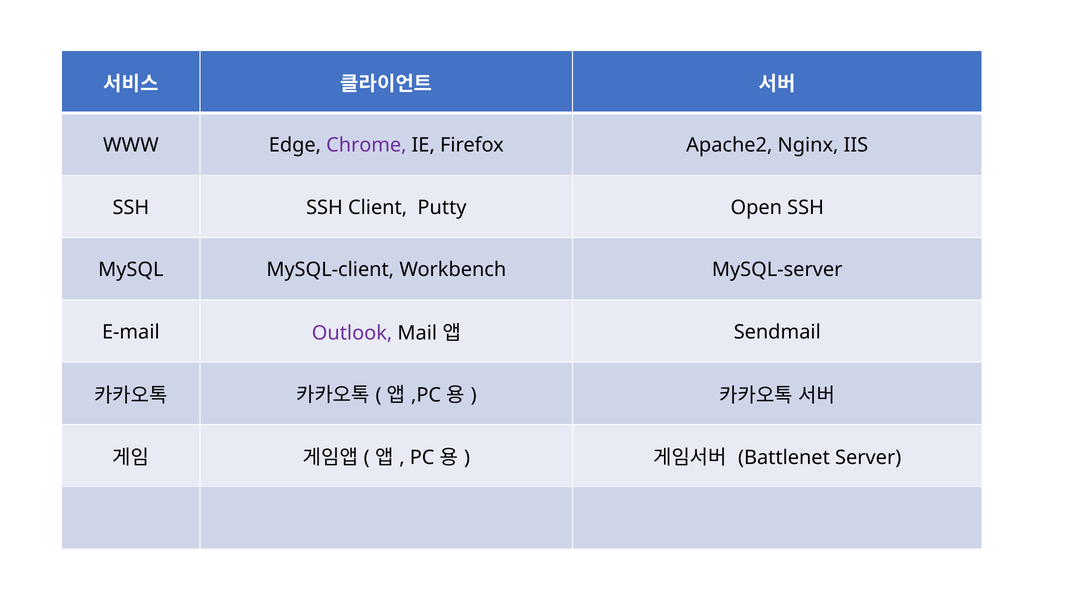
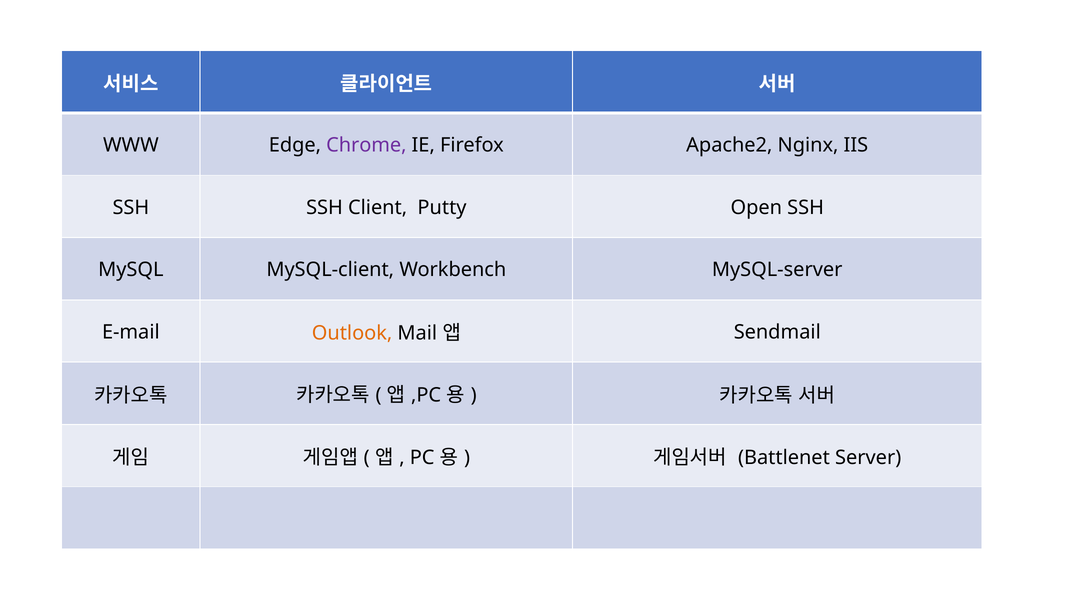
Outlook colour: purple -> orange (352, 333)
